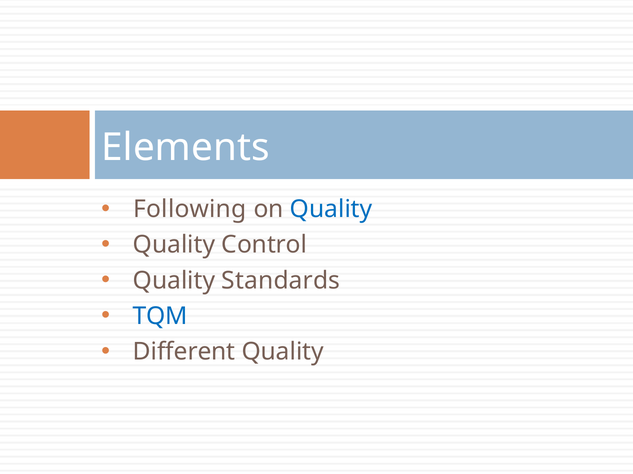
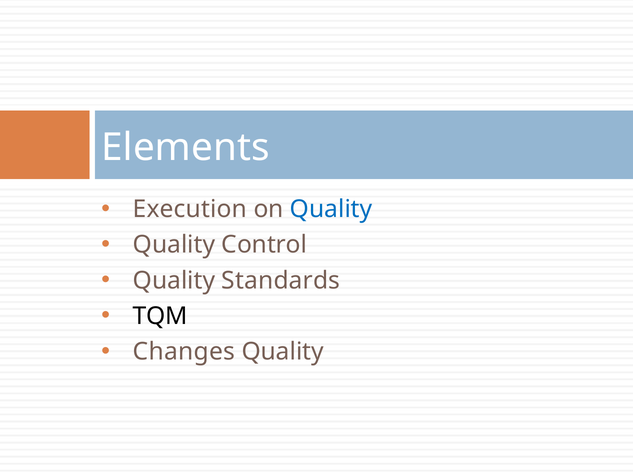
Following: Following -> Execution (190, 210)
TQM colour: blue -> black (160, 317)
Different: Different -> Changes (184, 352)
